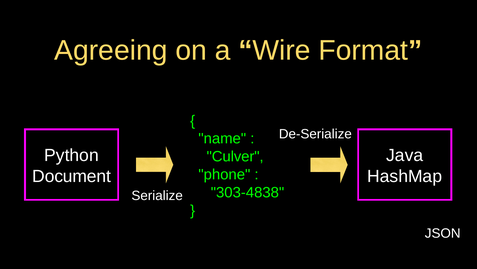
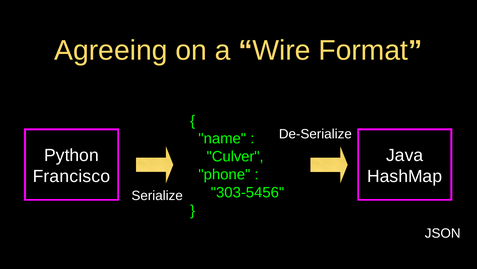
Document: Document -> Francisco (71, 176)
303-4838: 303-4838 -> 303-5456 (247, 192)
